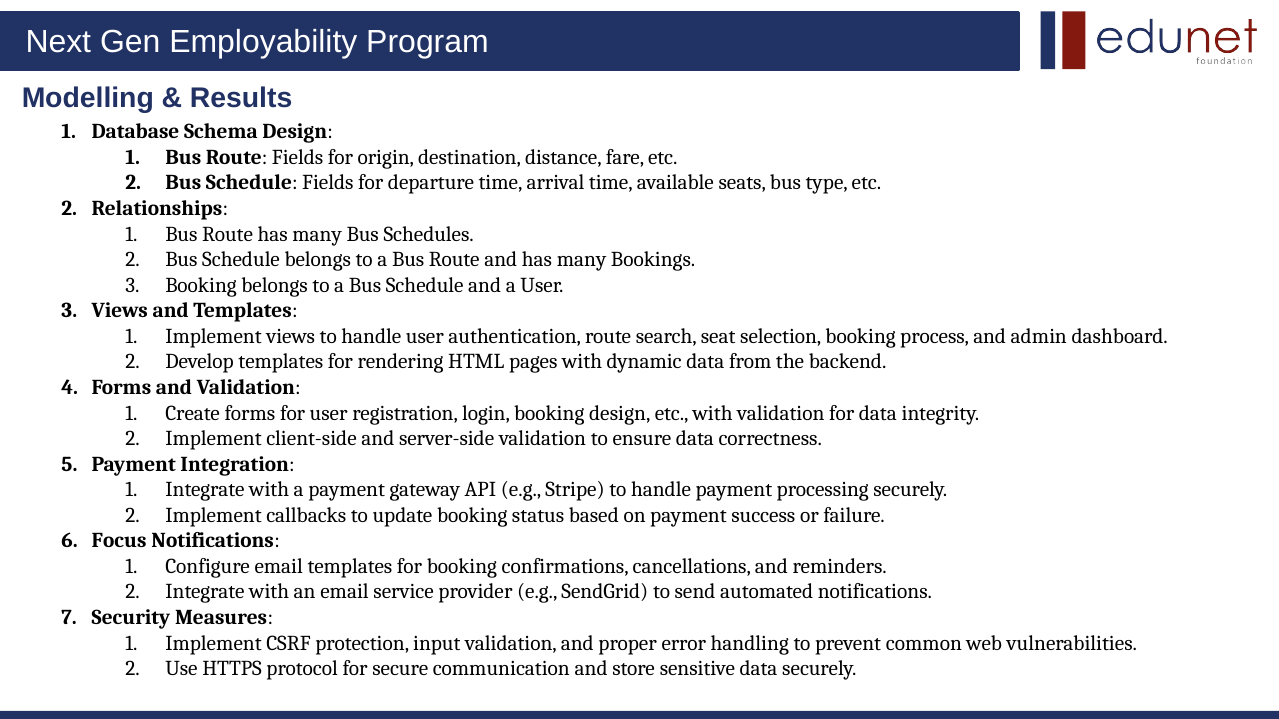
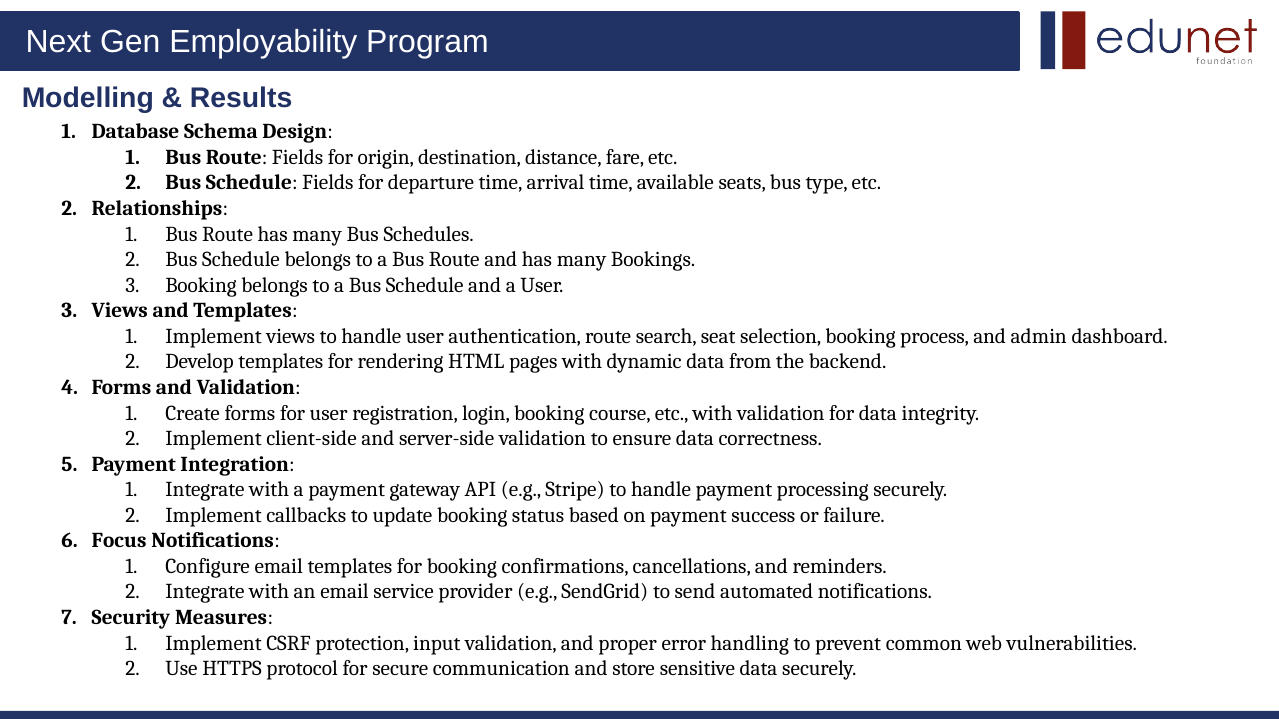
booking design: design -> course (620, 413)
